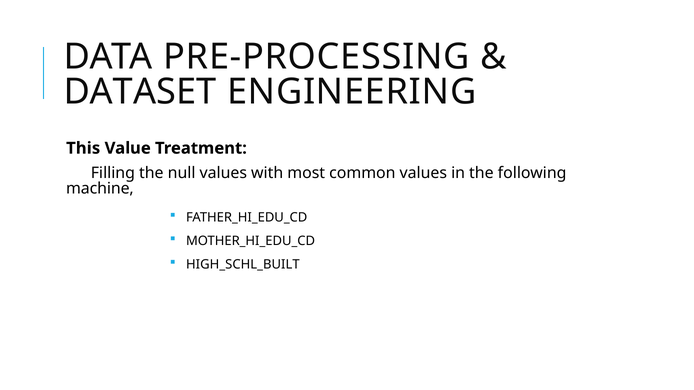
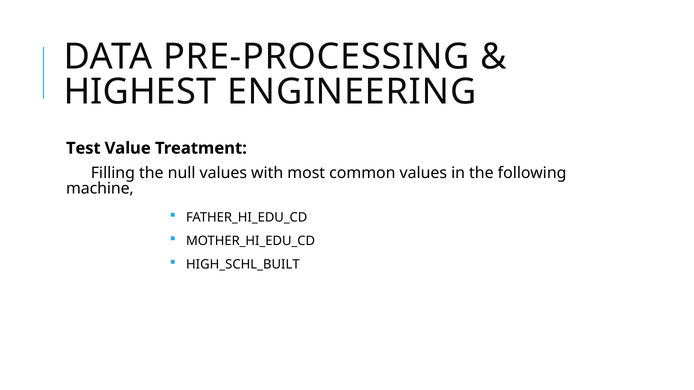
DATASET: DATASET -> HIGHEST (140, 92)
This: This -> Test (83, 148)
